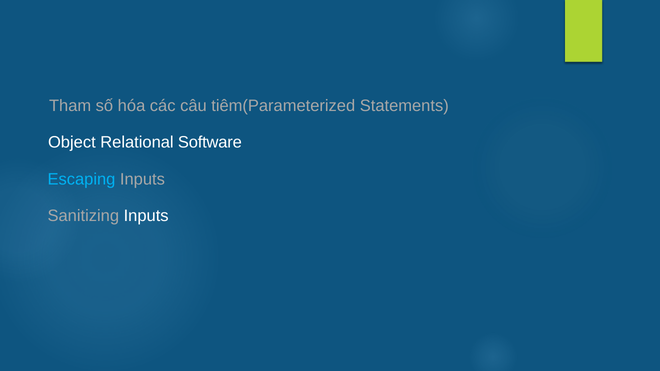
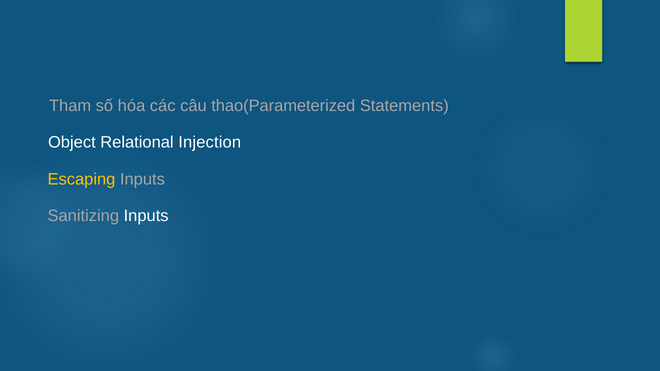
tiêm(Parameterized: tiêm(Parameterized -> thao(Parameterized (283, 106)
Software: Software -> Injection (210, 143)
Escaping colour: light blue -> yellow (81, 179)
